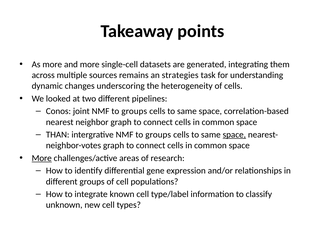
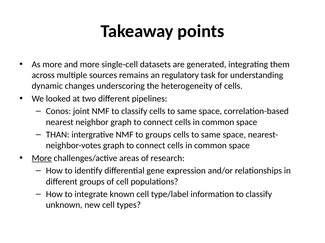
strategies: strategies -> regulatory (180, 75)
joint NMF to groups: groups -> classify (134, 112)
space underline: present -> none (234, 135)
